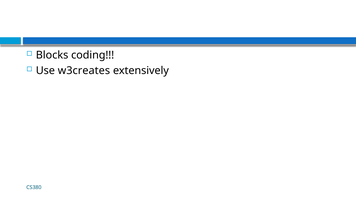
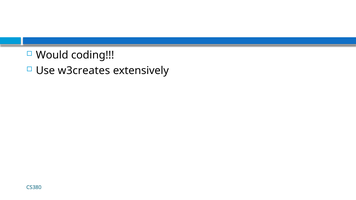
Blocks: Blocks -> Would (52, 55)
